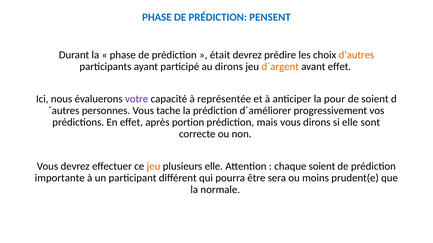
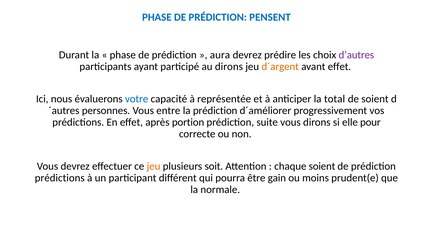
était: était -> aura (220, 55)
d’autres colour: orange -> purple (356, 55)
votre colour: purple -> blue (137, 99)
pour: pour -> total (335, 99)
tache: tache -> entre (168, 111)
mais: mais -> suite (267, 122)
sont: sont -> pour (370, 122)
plusieurs elle: elle -> soit (214, 167)
importante: importante -> prédictions (60, 178)
sera: sera -> gain (277, 178)
